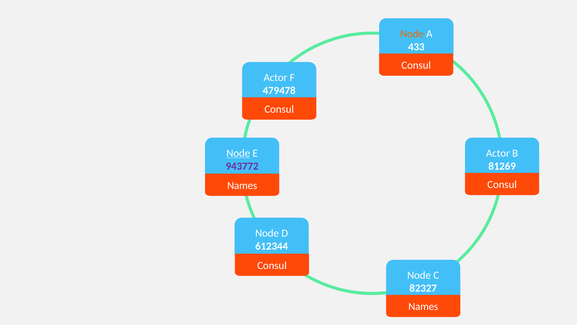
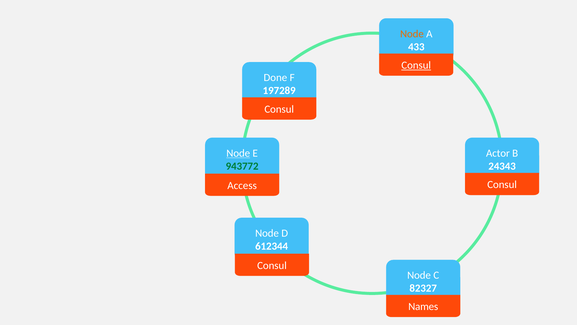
Consul underline: none -> present (416, 65)
Actor: Actor -> Done (275, 78)
479478: 479478 -> 197289 (279, 91)
943772 colour: purple -> green (242, 166)
81269: 81269 -> 24343 (502, 166)
Names: Names -> Access (242, 185)
